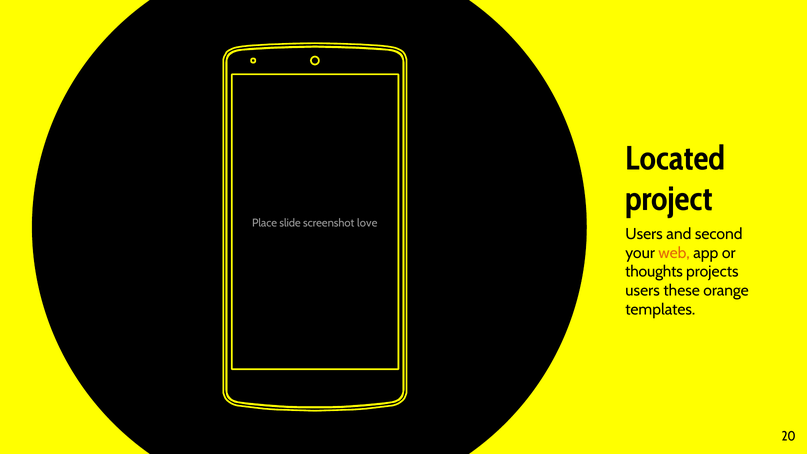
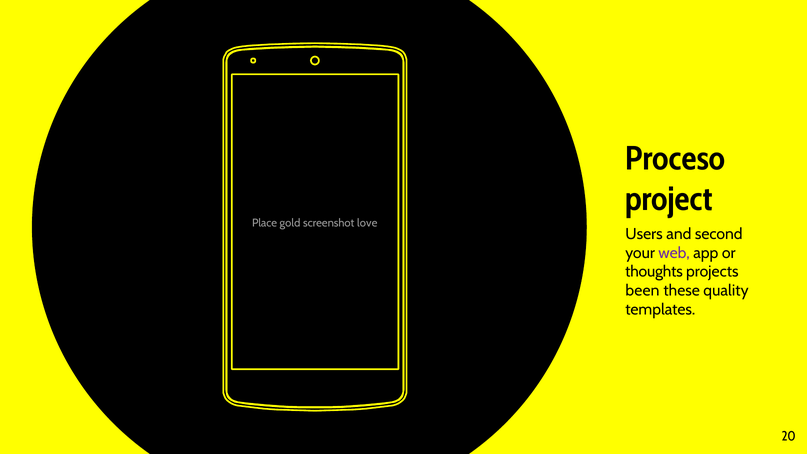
Located: Located -> Proceso (675, 159)
slide: slide -> gold (290, 223)
web colour: orange -> purple (674, 253)
users: users -> been (642, 291)
orange: orange -> quality (726, 291)
